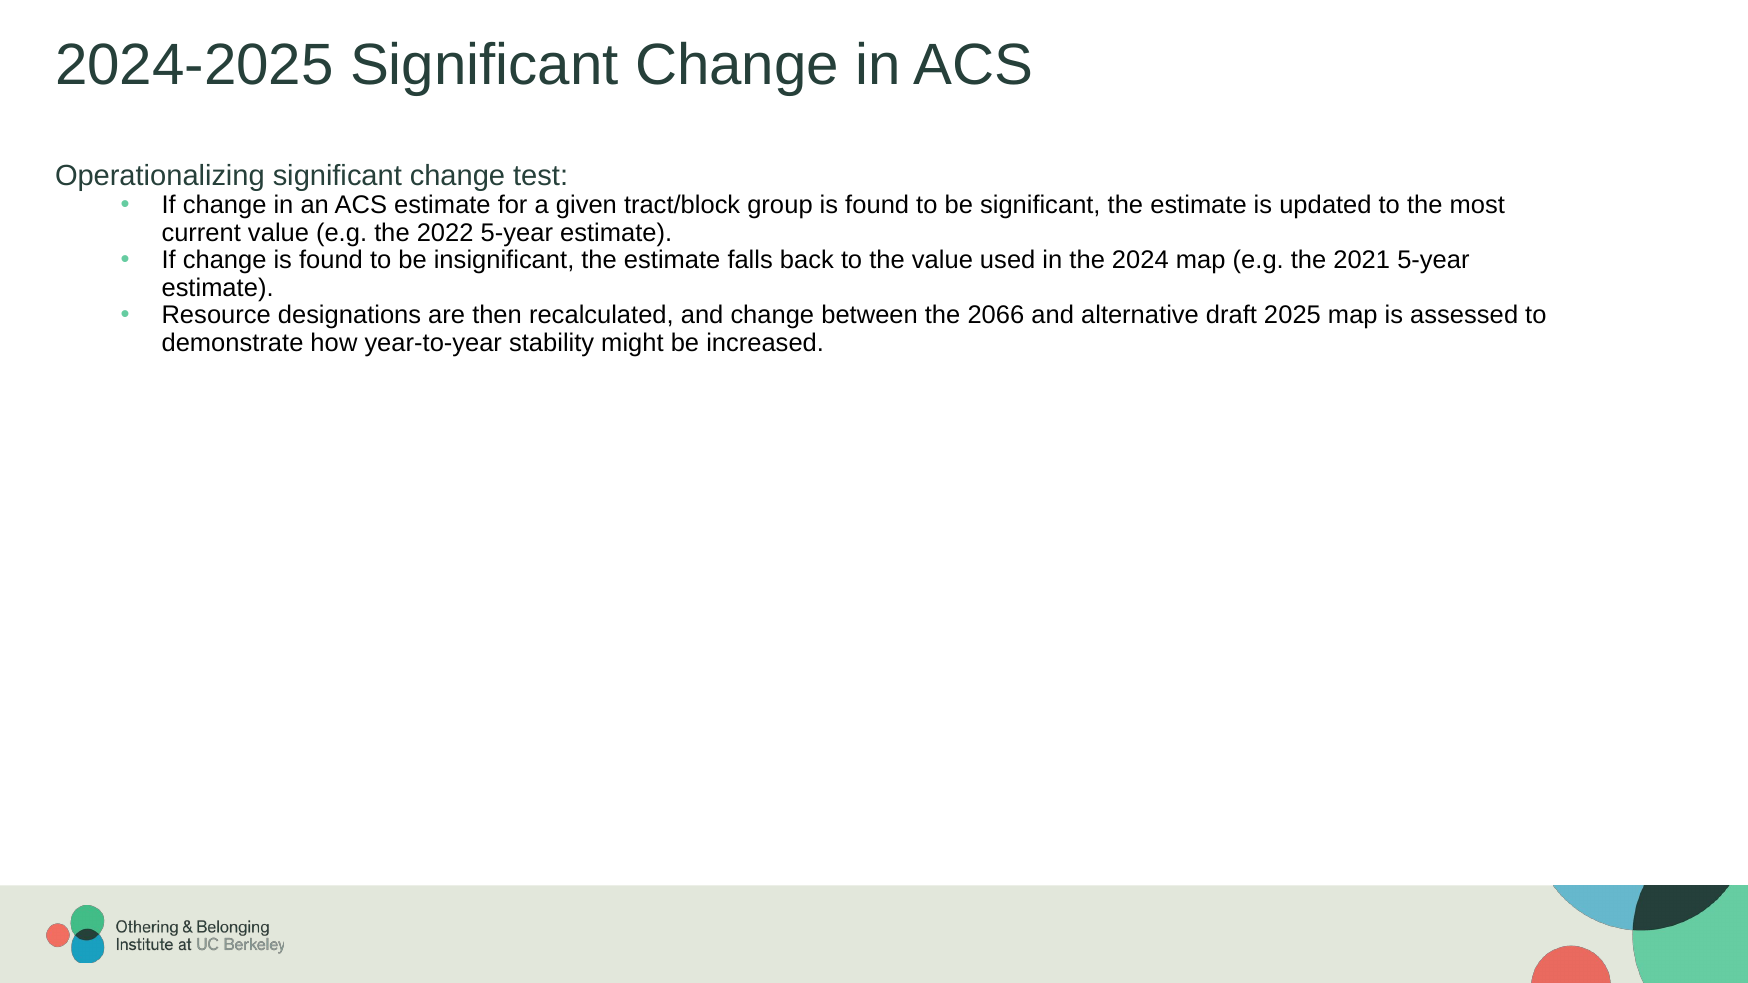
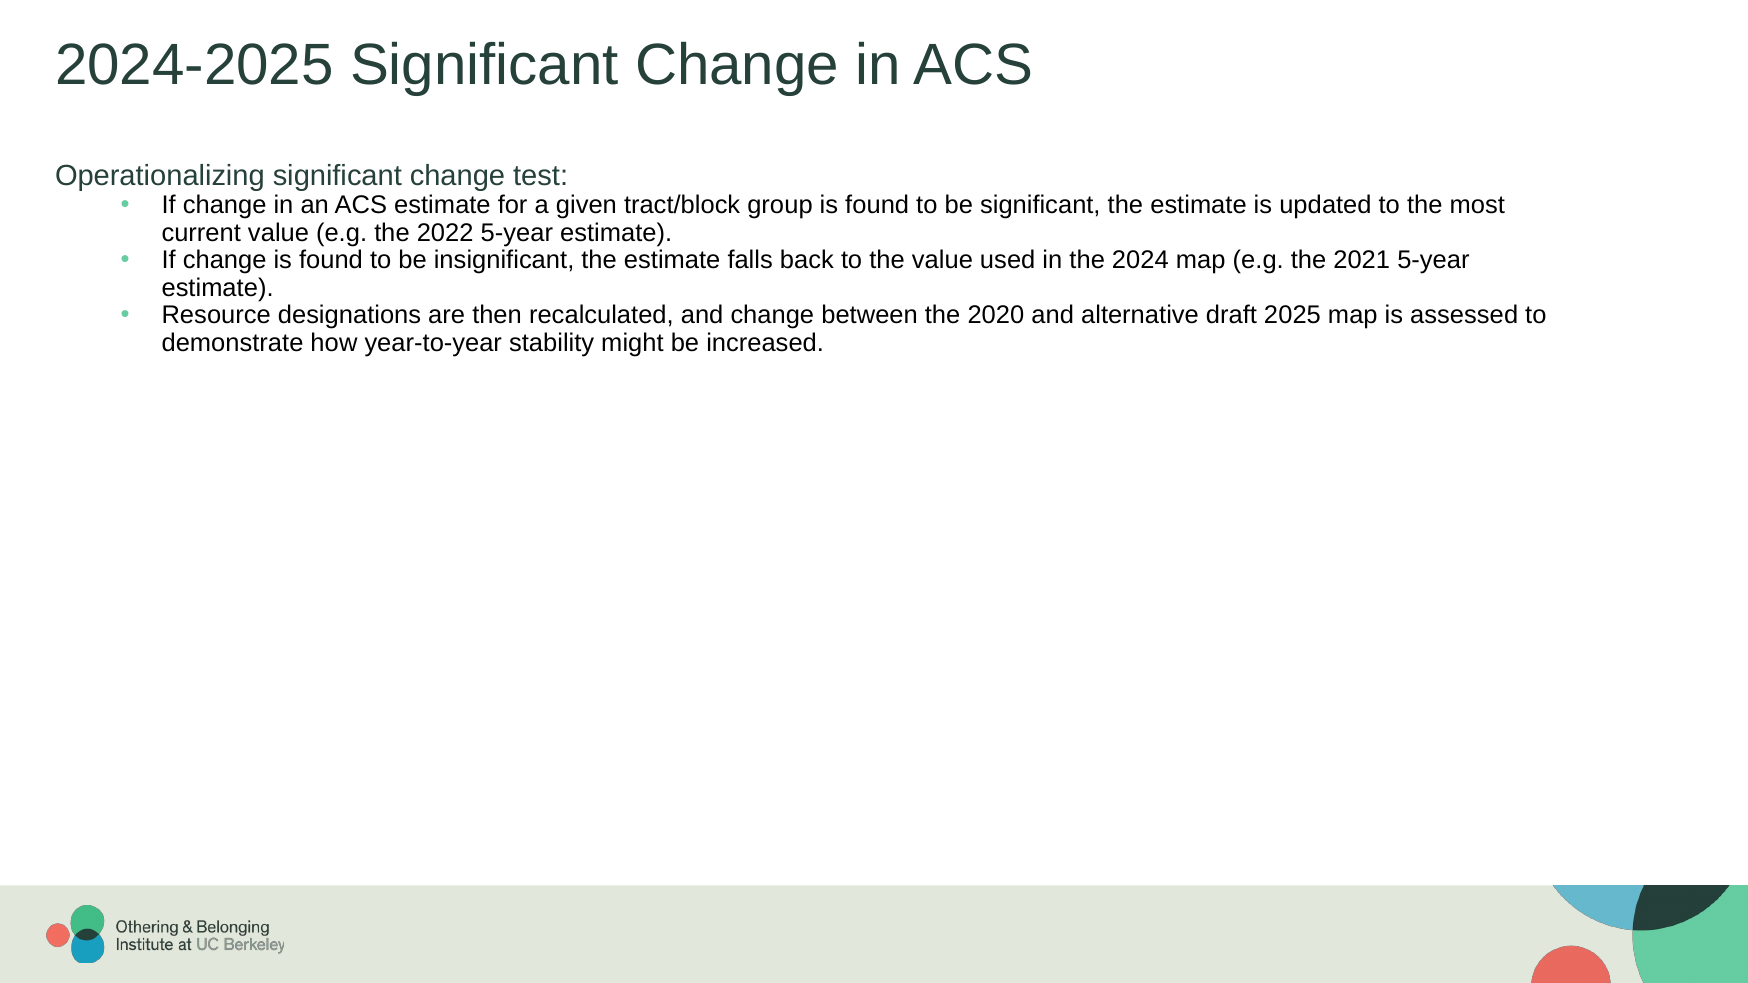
2066: 2066 -> 2020 (996, 316)
